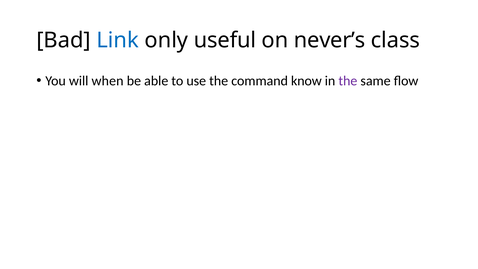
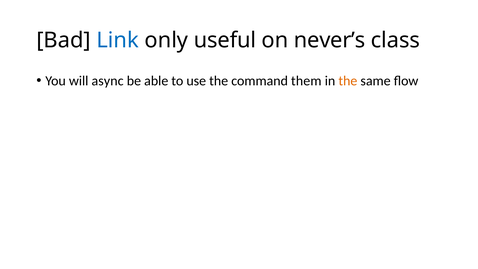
when: when -> async (108, 81)
know: know -> them (306, 81)
the colour: purple -> orange (348, 81)
